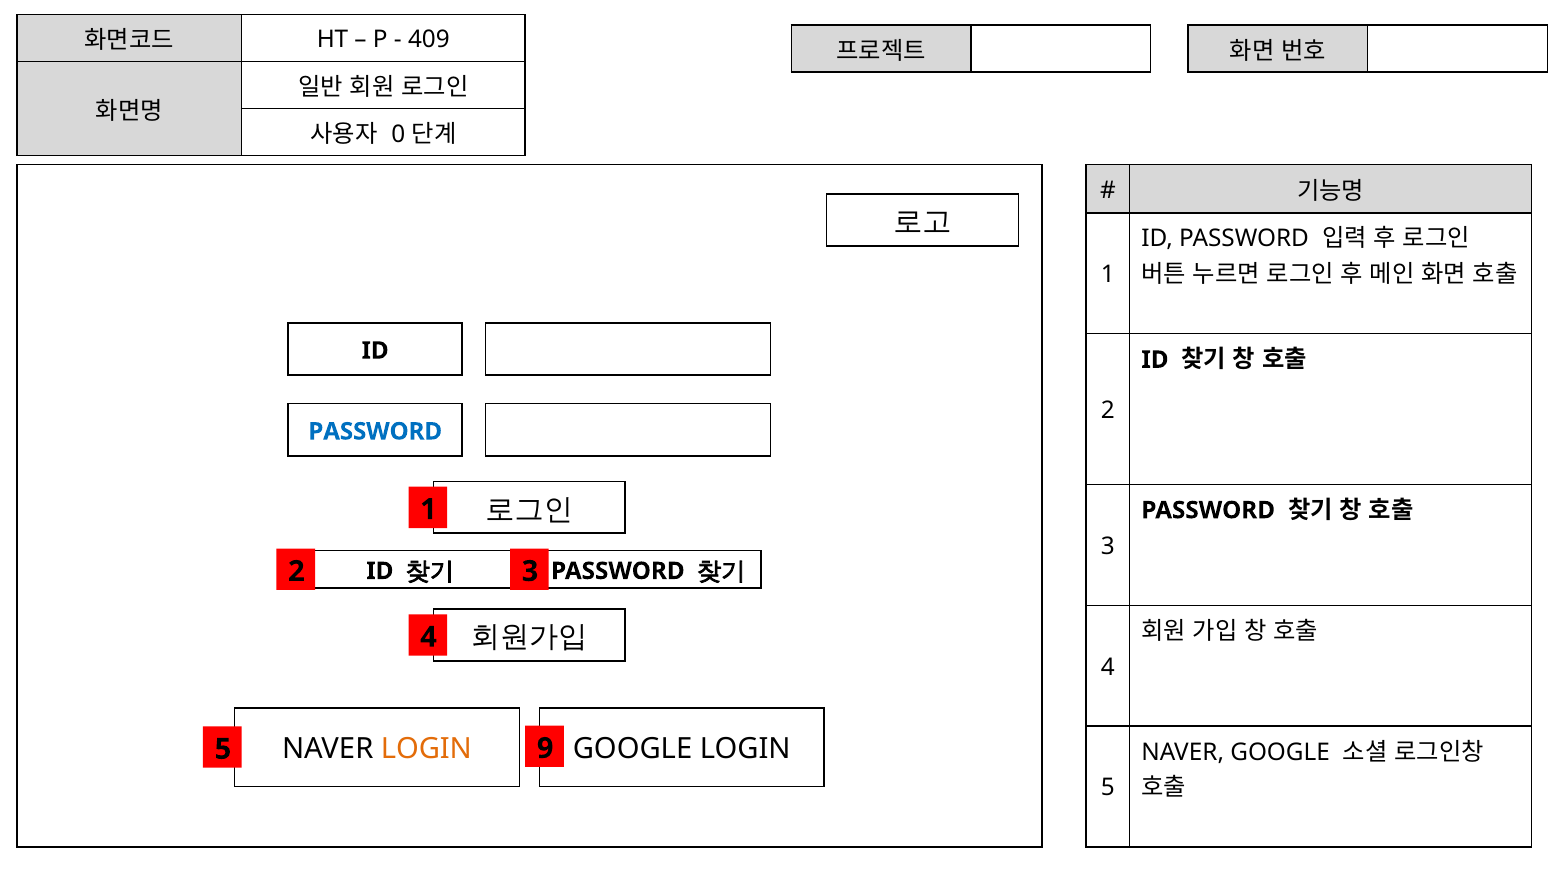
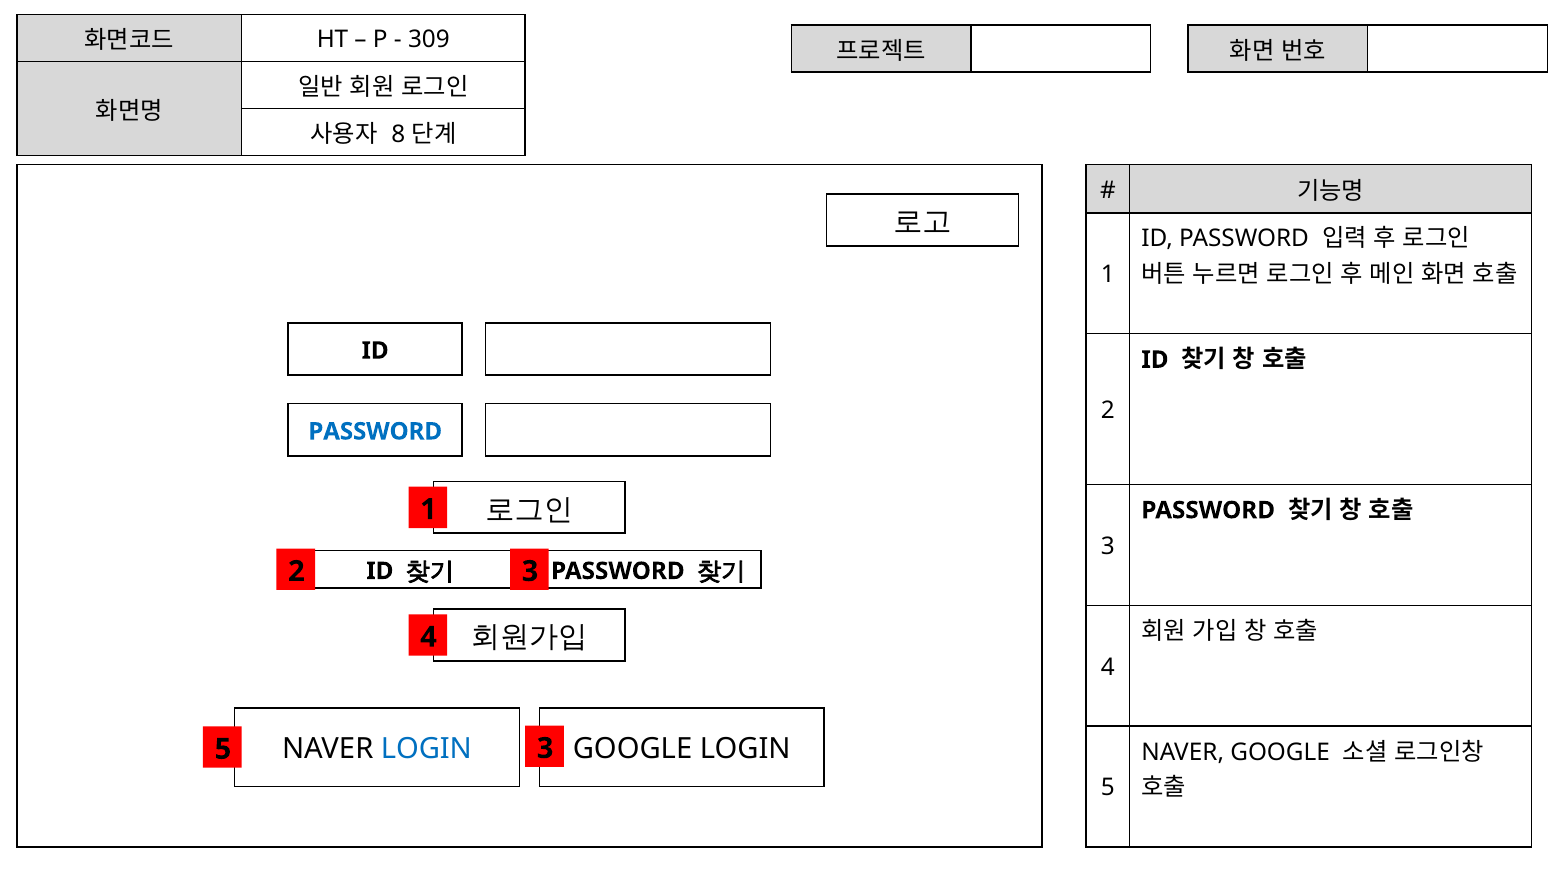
409: 409 -> 309 (429, 40)
0: 0 -> 8 (398, 135)
LOGIN colour: orange -> blue (426, 749)
5 9: 9 -> 3 (545, 749)
